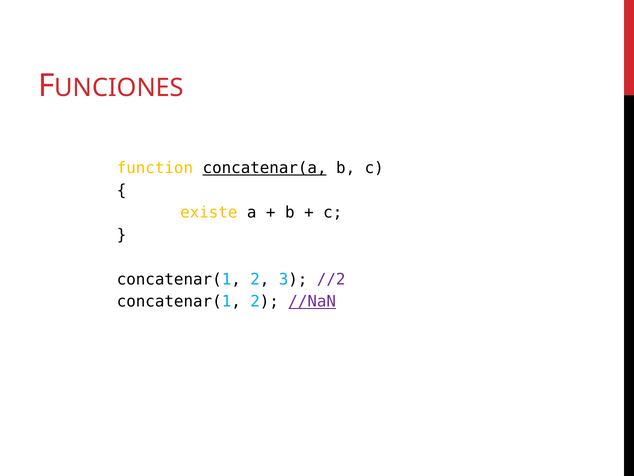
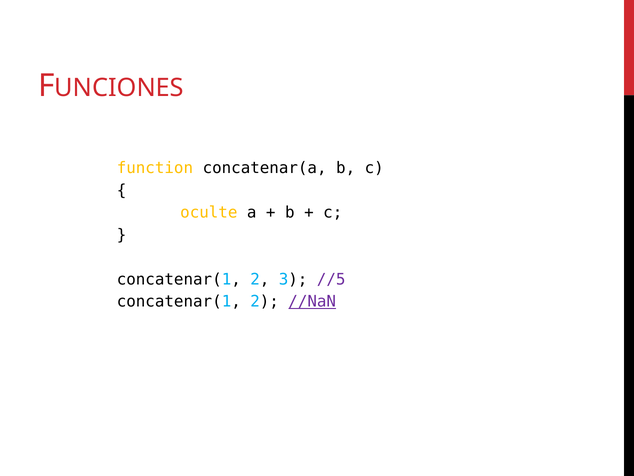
concatenar(a underline: present -> none (265, 168)
existe: existe -> oculte (209, 212)
//2: //2 -> //5 (331, 279)
